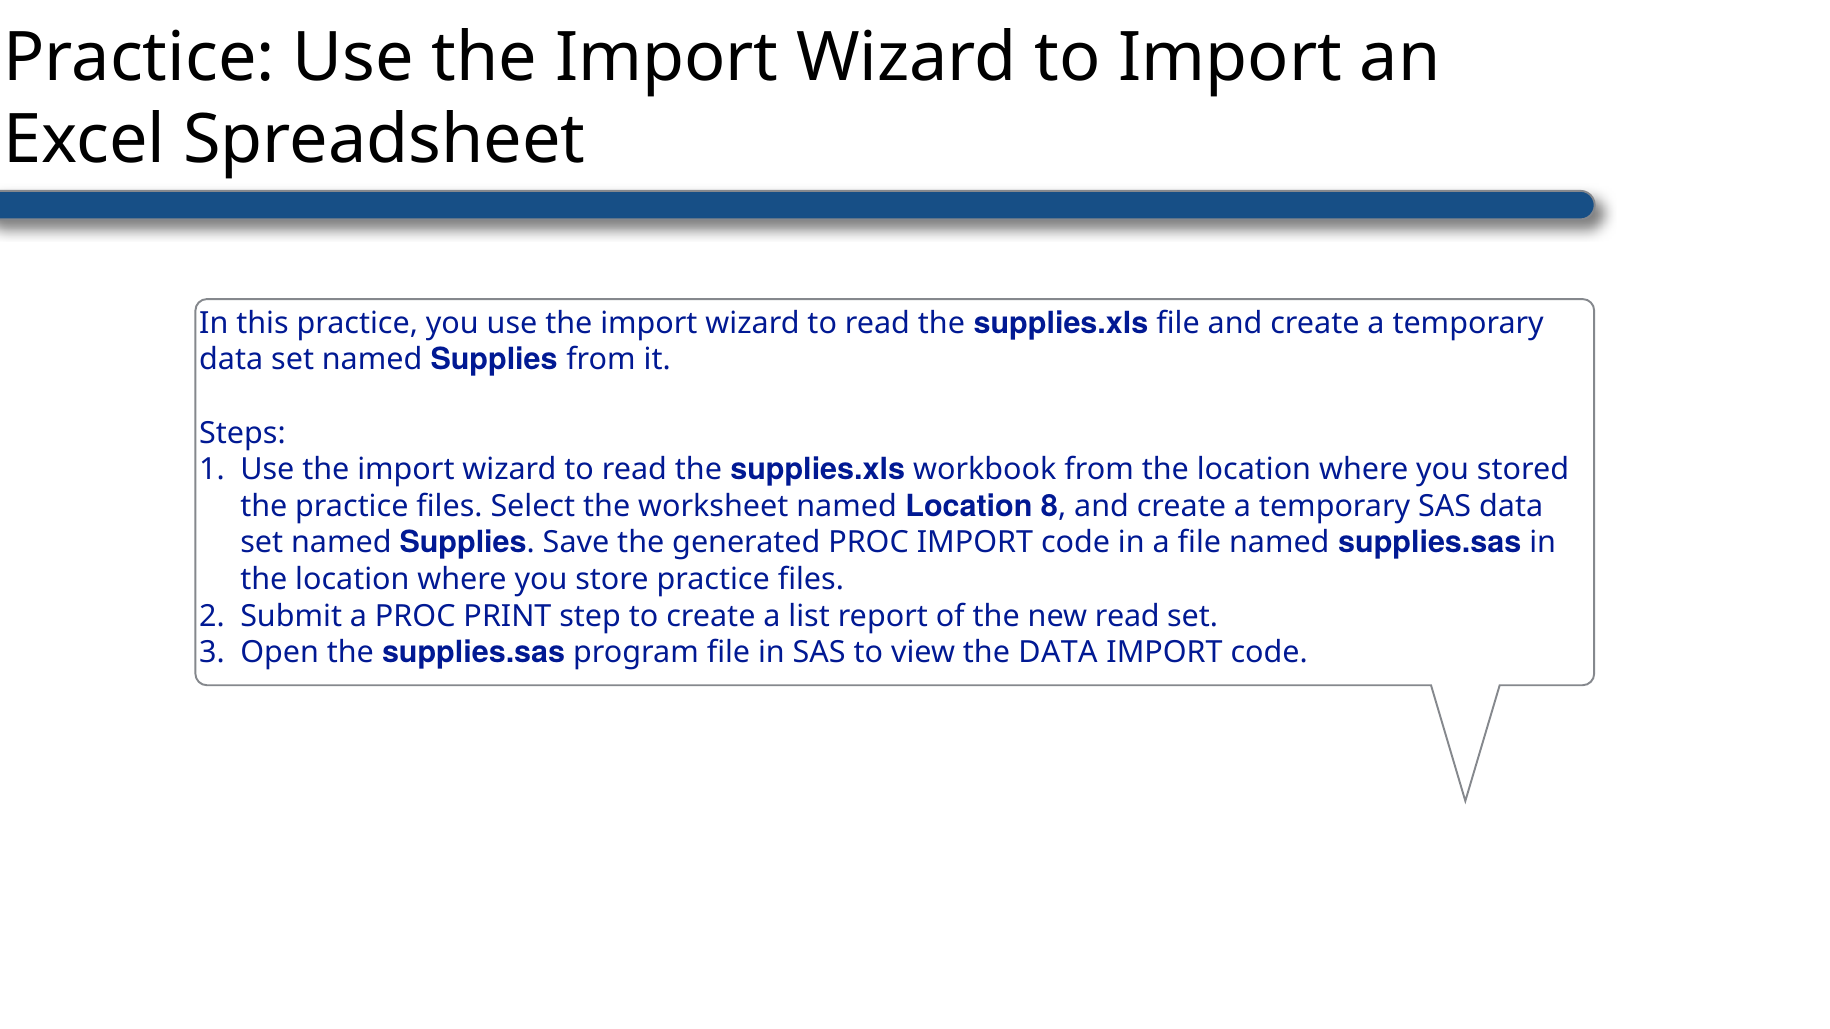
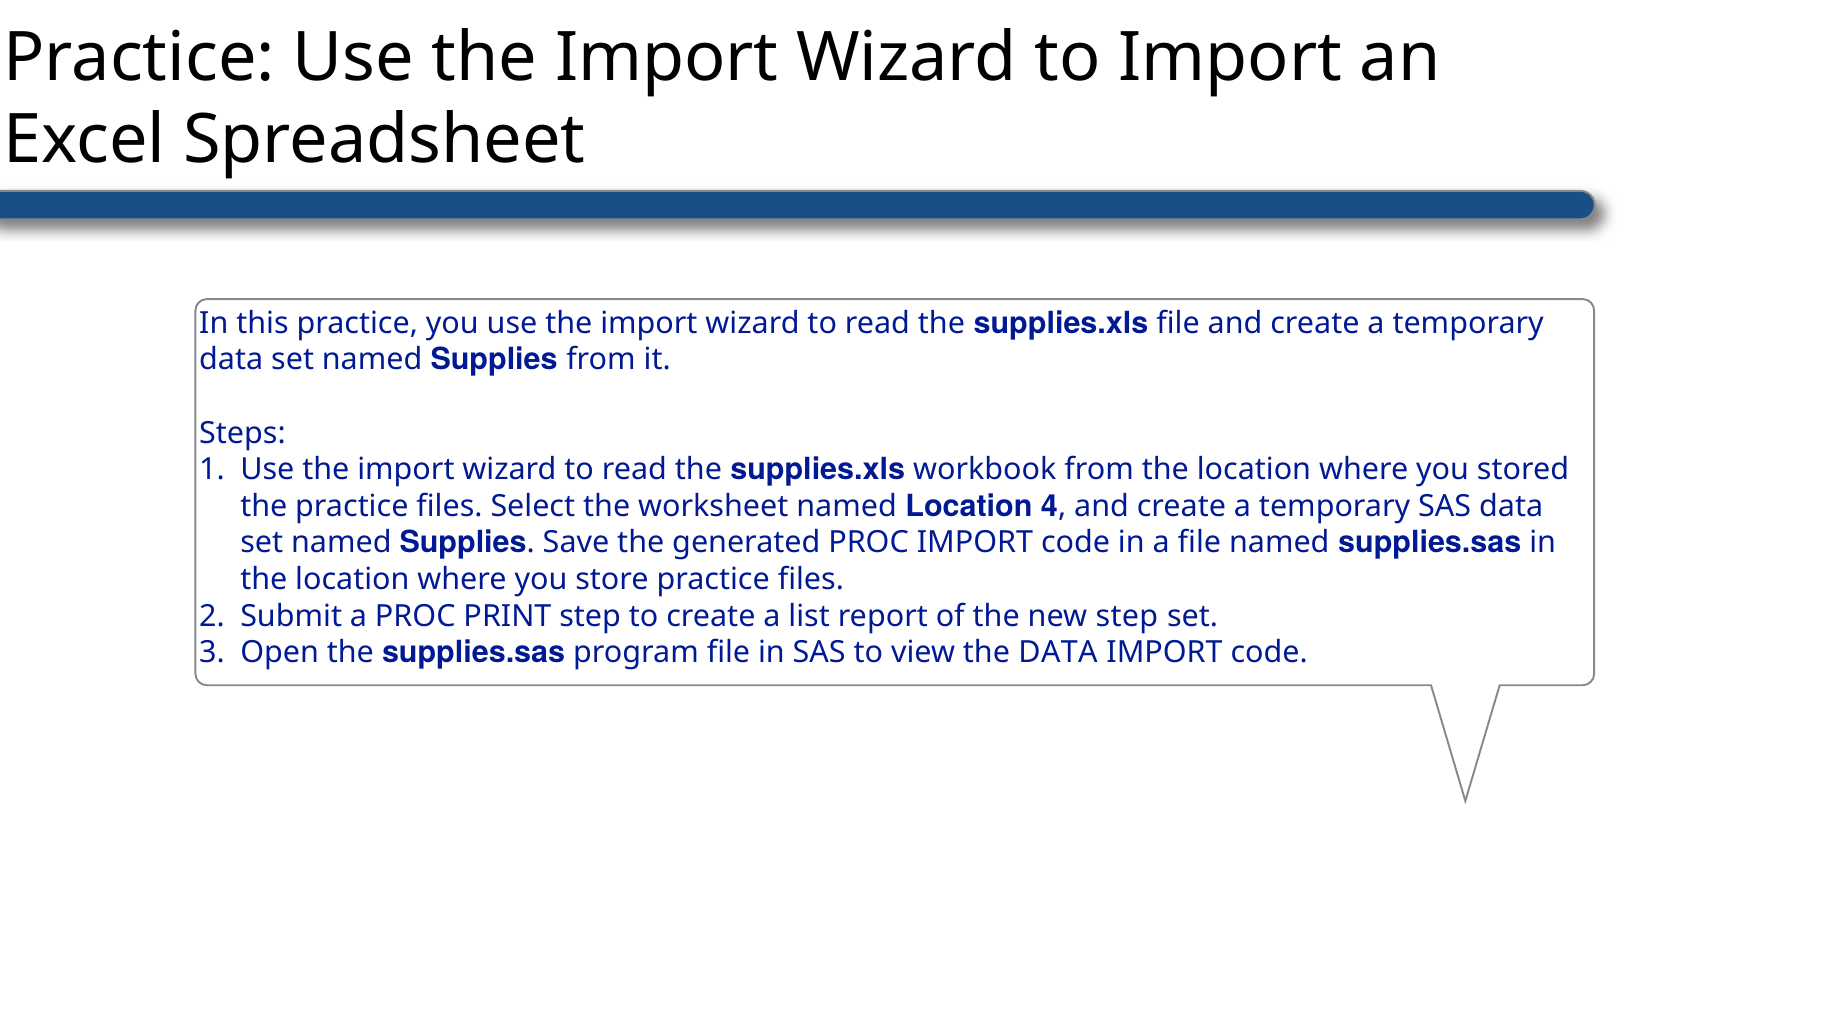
8: 8 -> 4 (1049, 506)
new read: read -> step (1127, 616)
